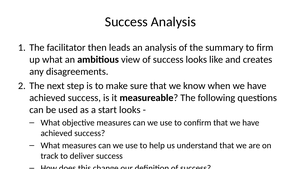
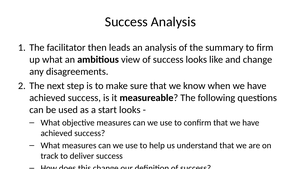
and creates: creates -> change (258, 60)
